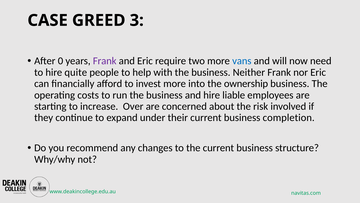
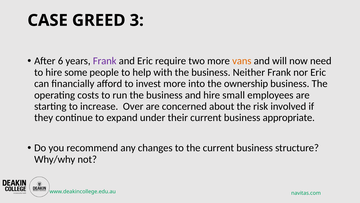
0: 0 -> 6 (60, 61)
vans colour: blue -> orange (242, 61)
quite: quite -> some (76, 72)
liable: liable -> small (234, 95)
completion: completion -> appropriate (289, 117)
